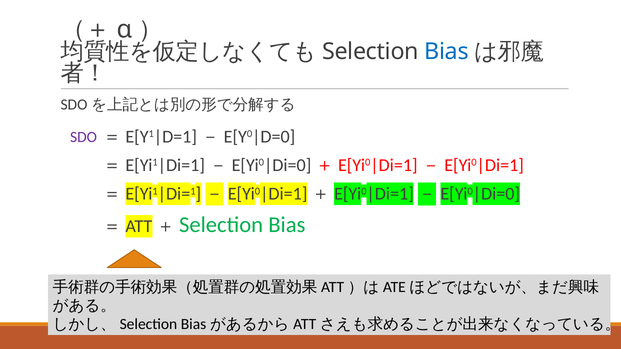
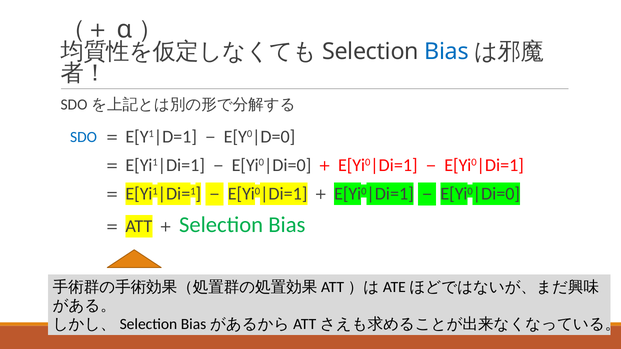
SDO colour: purple -> blue (84, 137)
